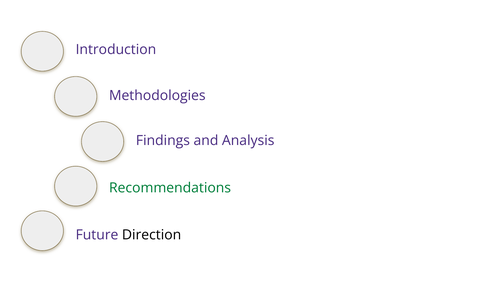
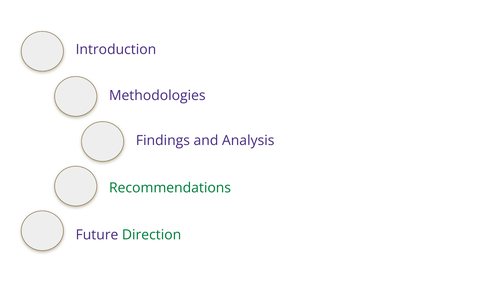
Direction colour: black -> green (152, 235)
